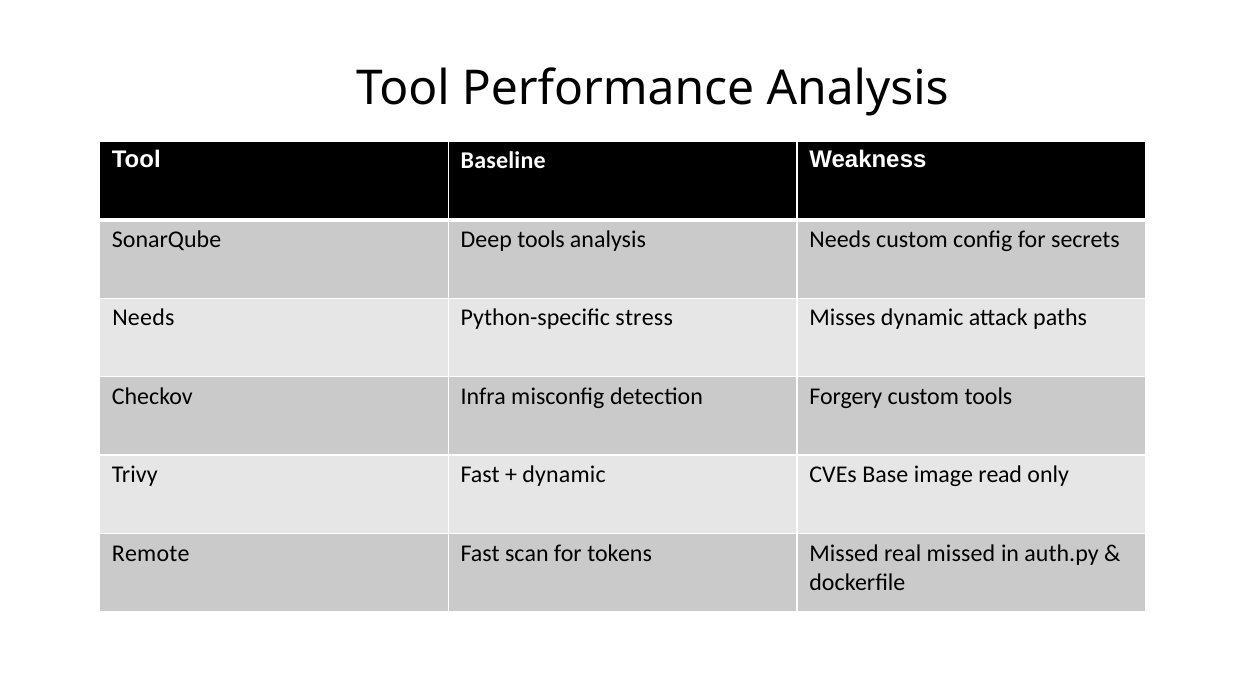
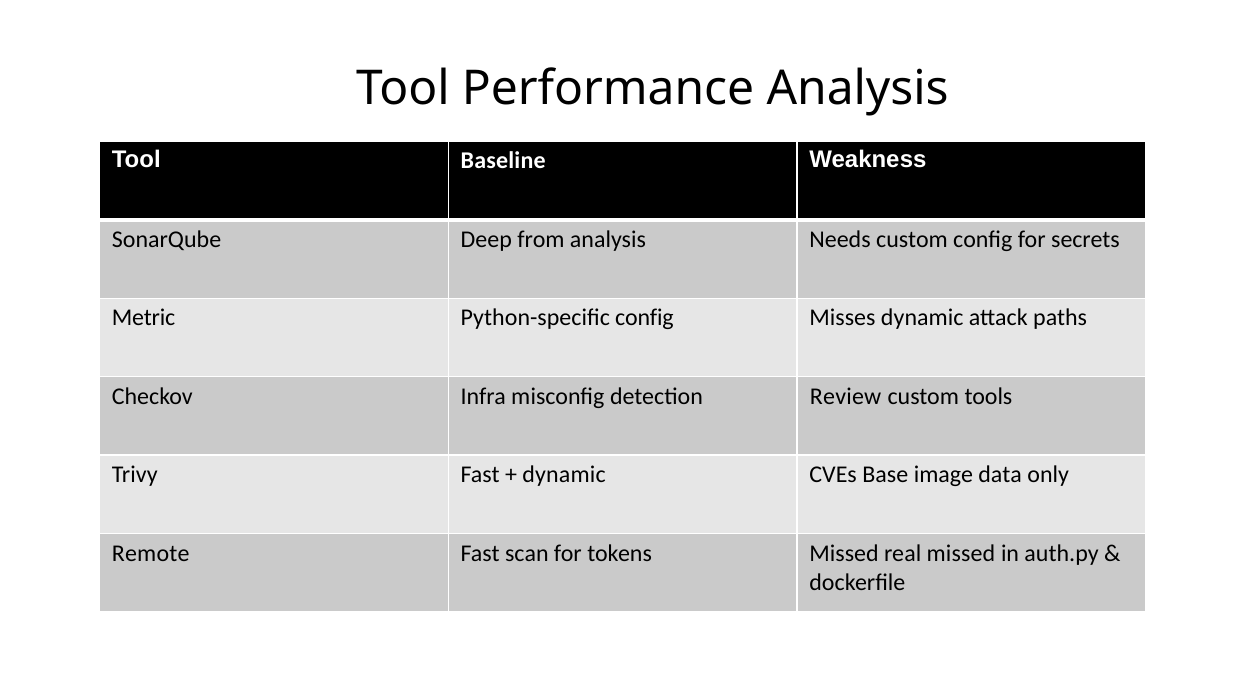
Deep tools: tools -> from (541, 239)
Needs: Needs -> Metric (144, 318)
Python-specific stress: stress -> config (644, 318)
Forgery: Forgery -> Review (846, 396)
read: read -> data (1000, 474)
